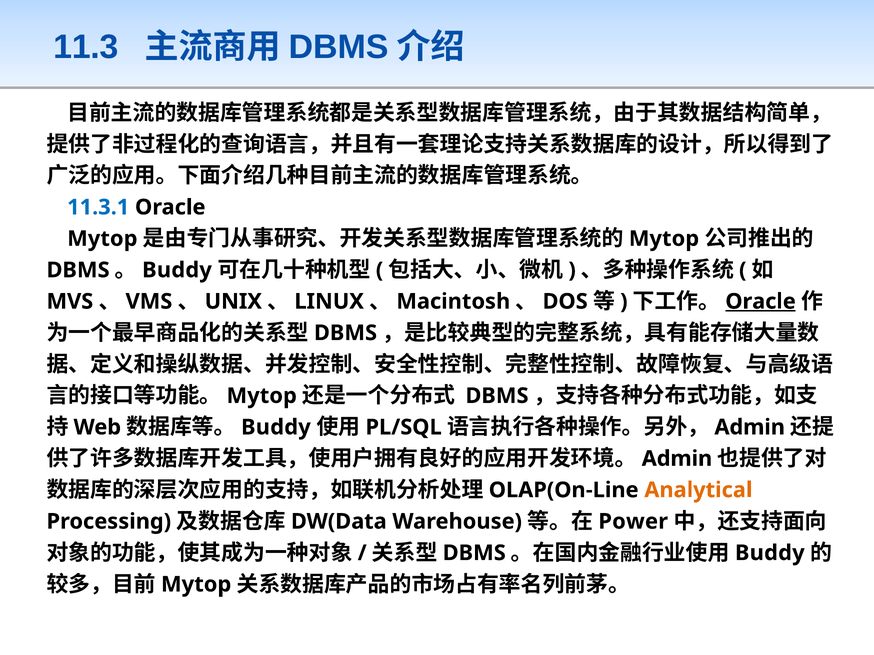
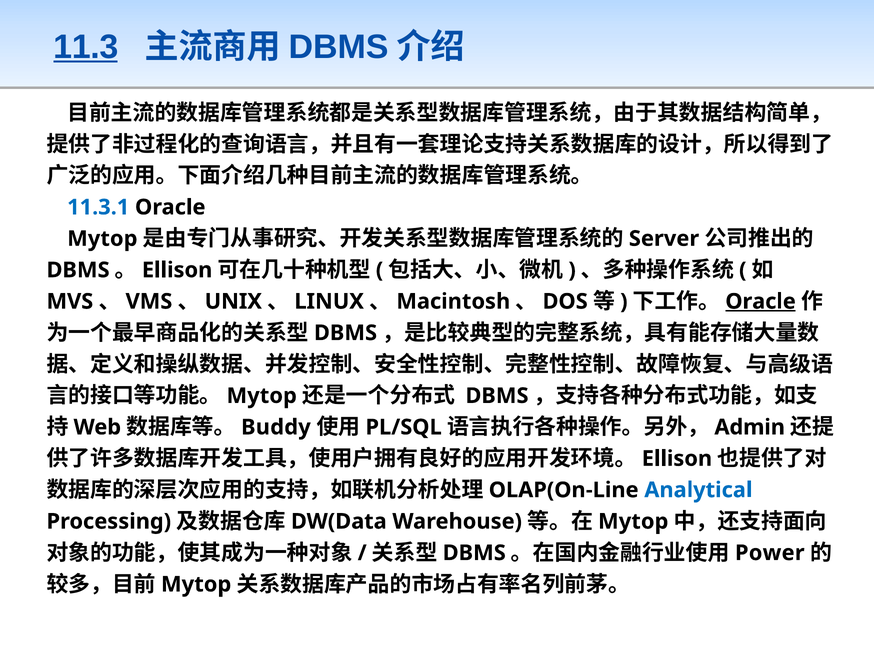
11.3 underline: none -> present (86, 47)
Mytop: Mytop -> Server (664, 239)
Buddy: Buddy -> Ellison (177, 270)
Admin: Admin -> Ellison (677, 459)
Analytical colour: orange -> blue (698, 490)
Power: Power -> Mytop (633, 522)
Buddy: Buddy -> Power (770, 553)
